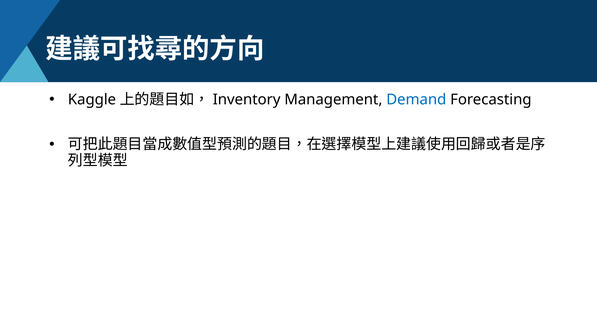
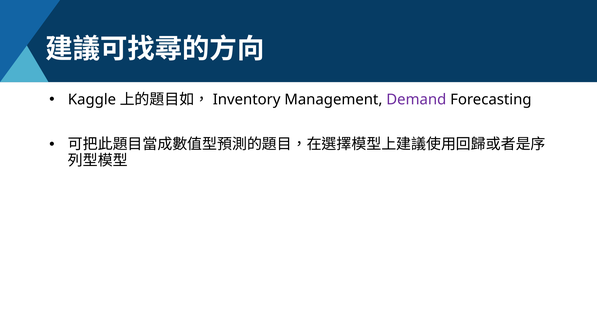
Demand colour: blue -> purple (416, 100)
